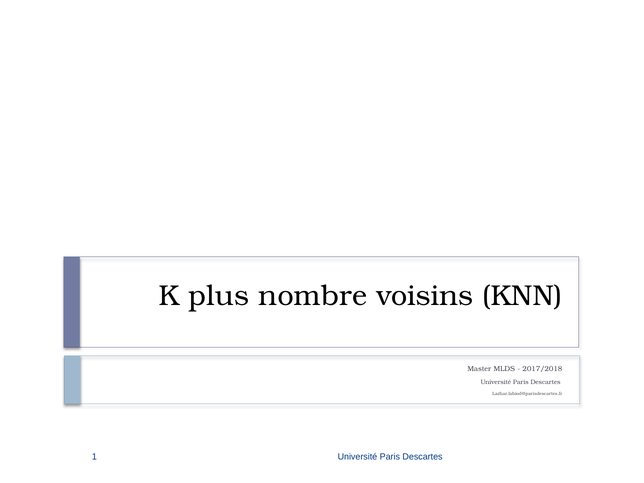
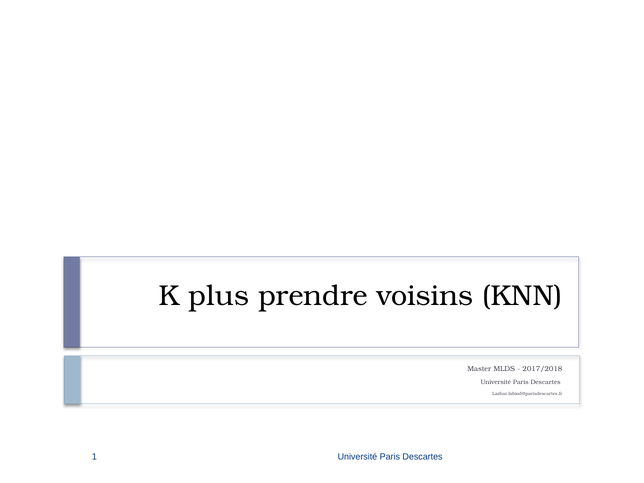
nombre: nombre -> prendre (313, 296)
